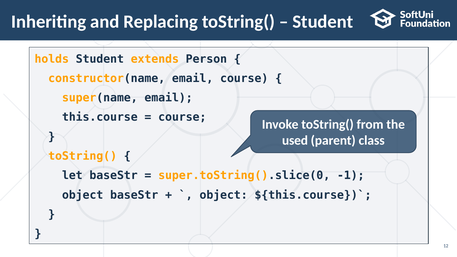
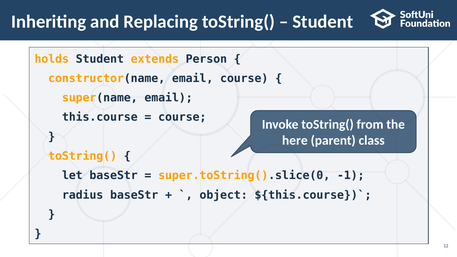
used: used -> here (295, 141)
object: object -> radius (83, 195)
